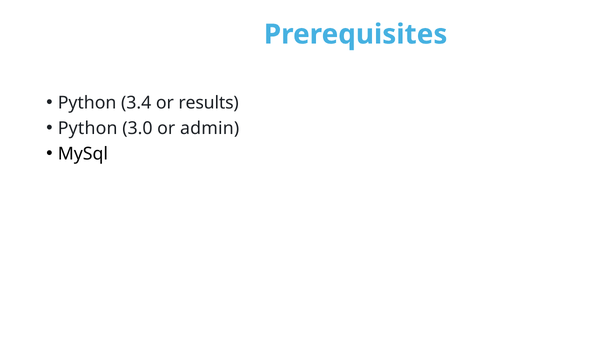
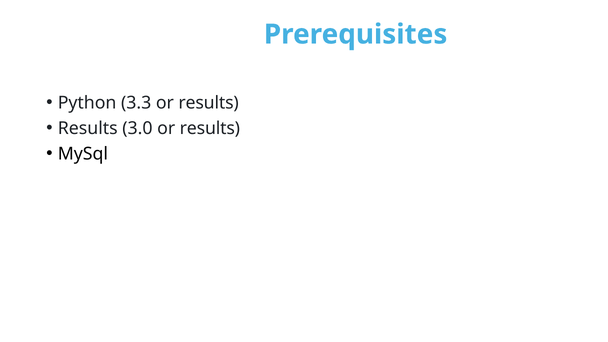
3.4: 3.4 -> 3.3 (136, 103)
Python: Python -> Results (88, 128)
3.0 or admin: admin -> results (210, 128)
